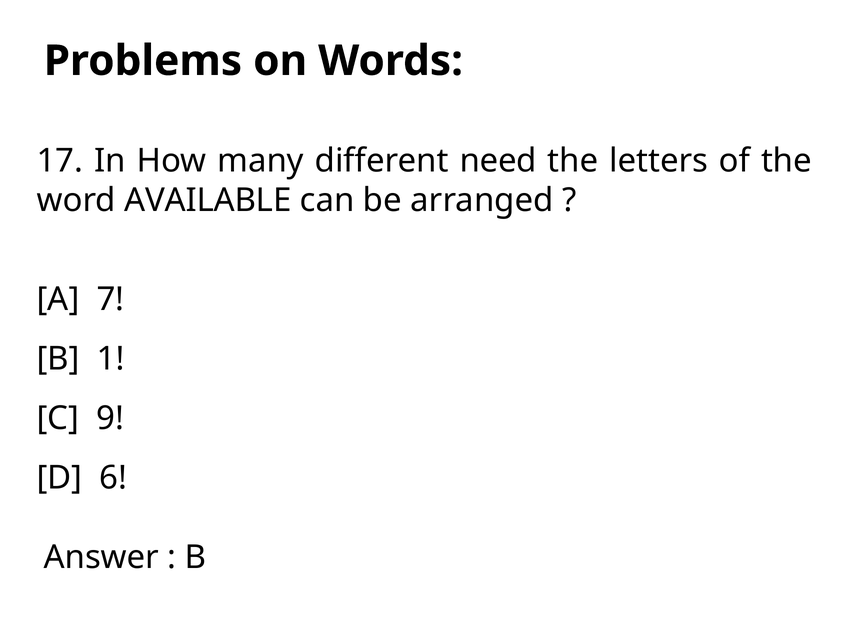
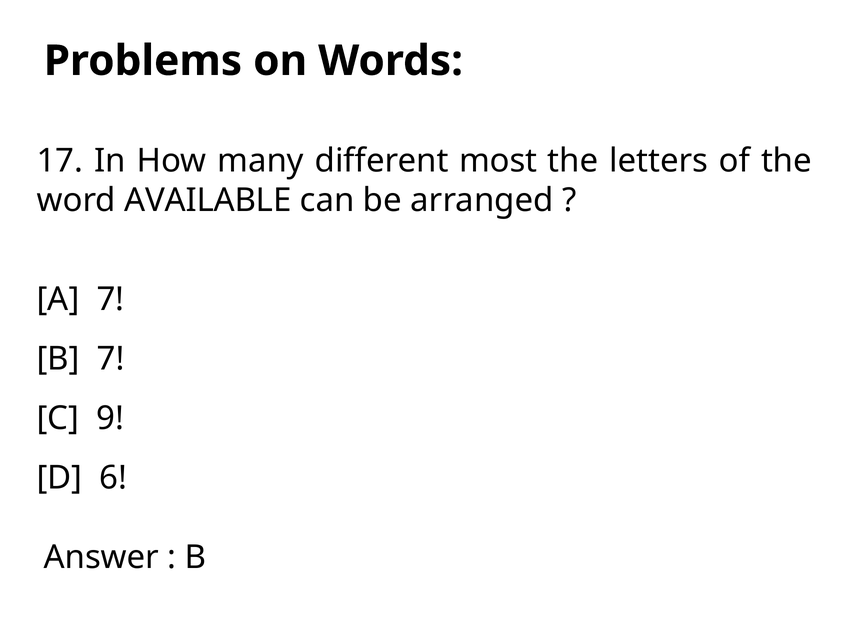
need: need -> most (498, 161)
B 1: 1 -> 7 (111, 359)
